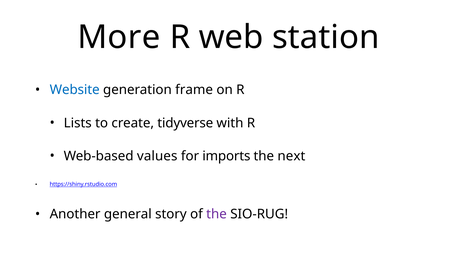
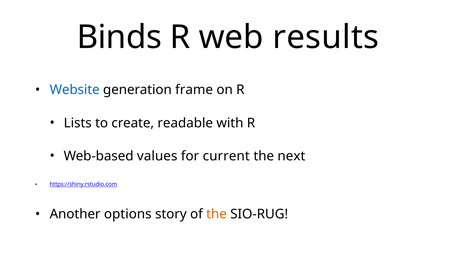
More: More -> Binds (119, 37)
station: station -> results (326, 37)
tidyverse: tidyverse -> readable (185, 123)
imports: imports -> current (226, 156)
general: general -> options (128, 214)
the colour: purple -> orange (217, 214)
